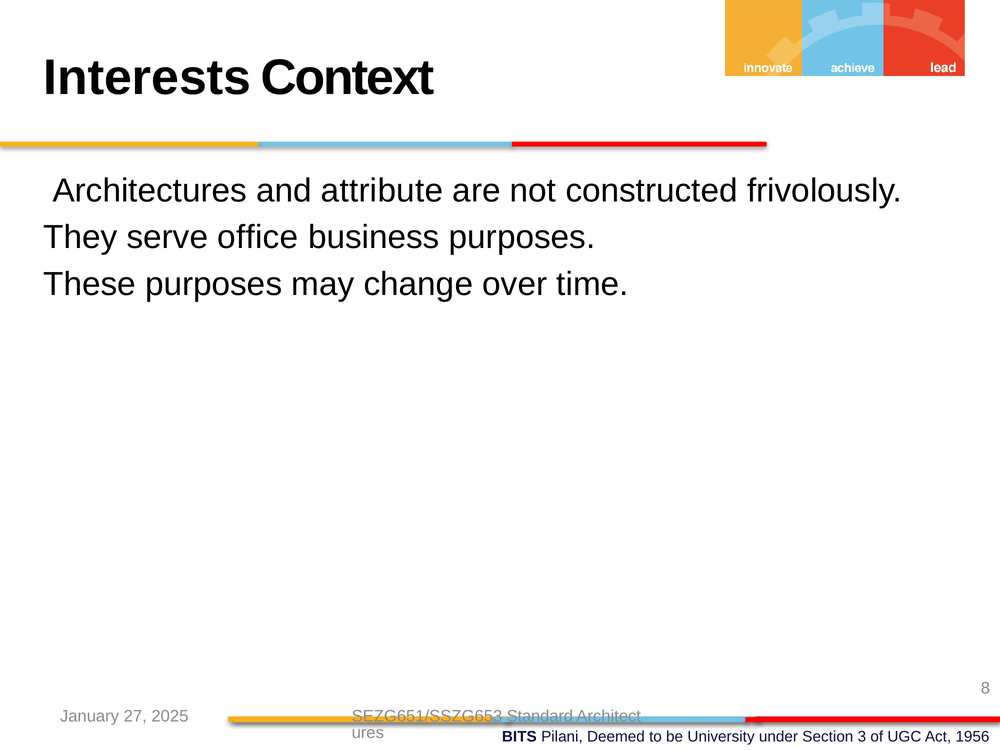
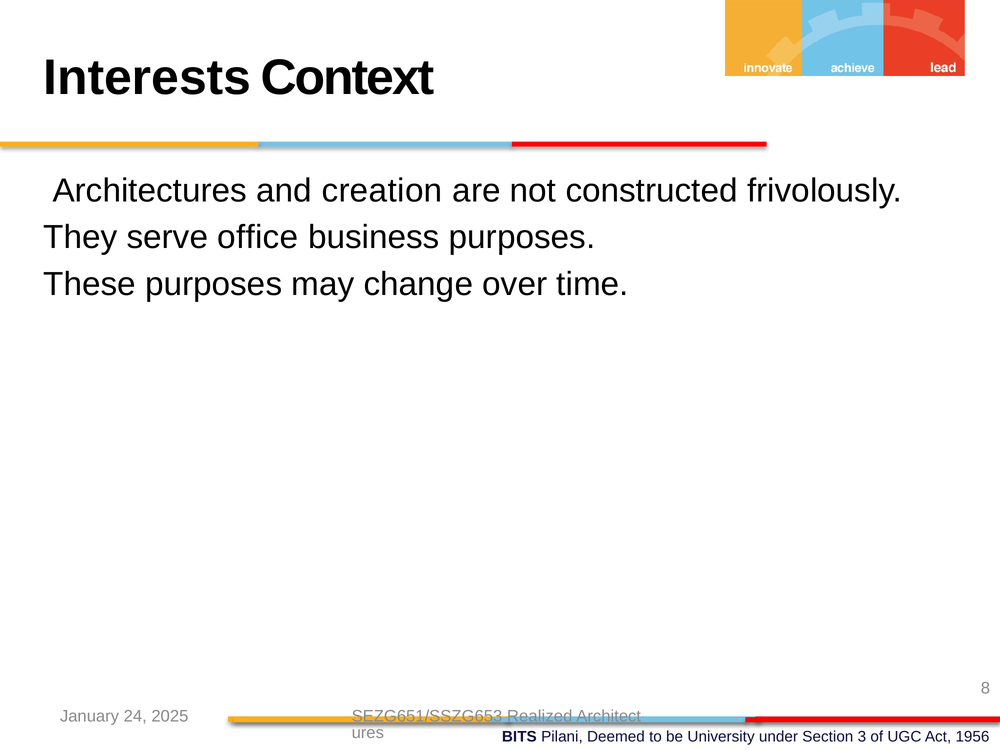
attribute: attribute -> creation (382, 191)
27: 27 -> 24 (135, 716)
Standard: Standard -> Realized (540, 716)
